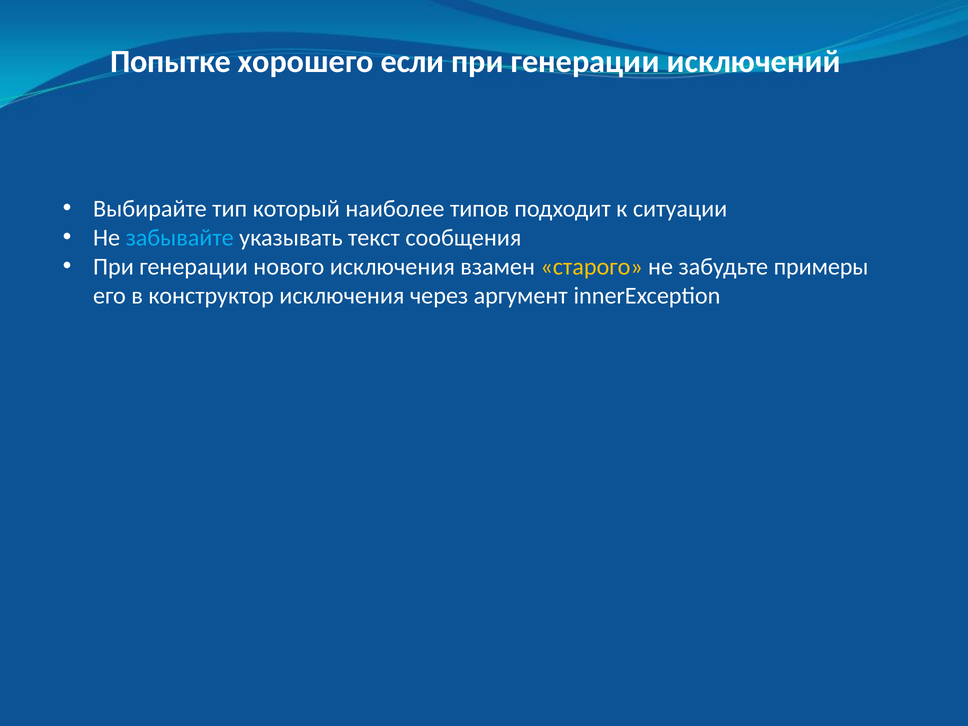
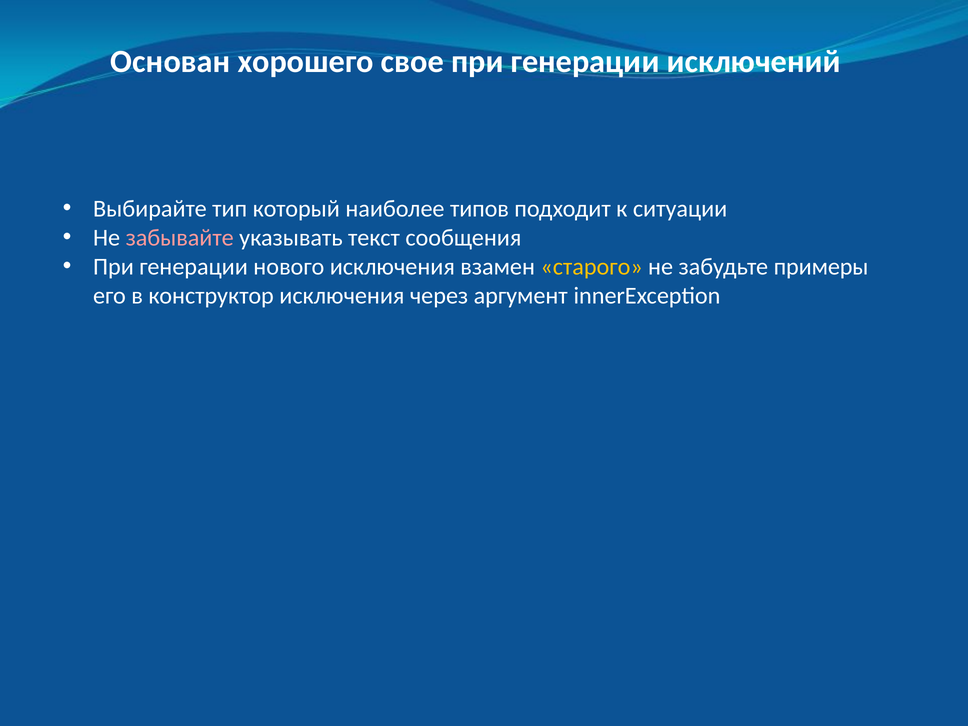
Попытке: Попытке -> Основан (170, 62)
если: если -> свое (412, 62)
забывайте colour: light blue -> pink (180, 238)
